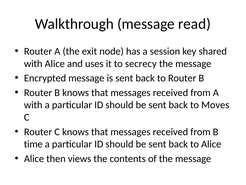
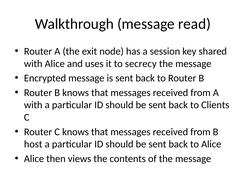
Moves: Moves -> Clients (215, 105)
time: time -> host (33, 144)
